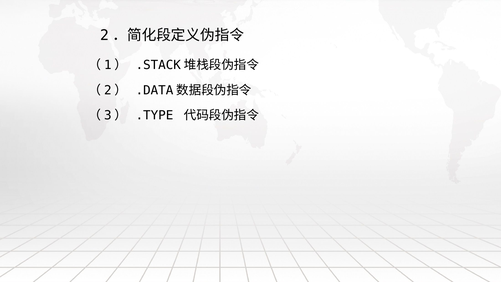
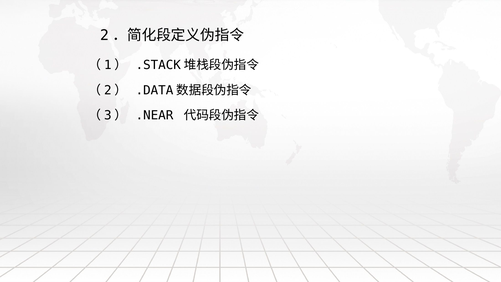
.TYPE: .TYPE -> .NEAR (154, 115)
